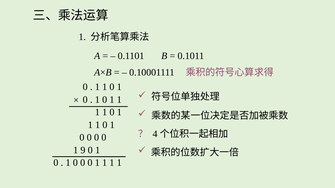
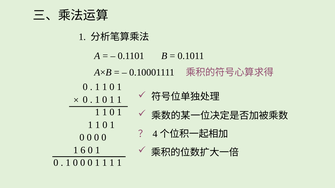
9: 9 -> 6 (83, 150)
